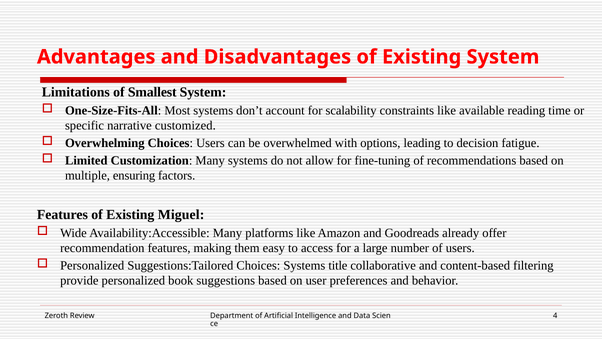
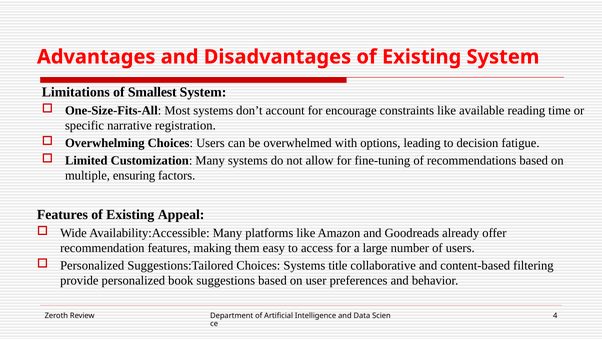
scalability: scalability -> encourage (351, 110)
customized: customized -> registration (185, 125)
Miguel: Miguel -> Appeal (181, 214)
